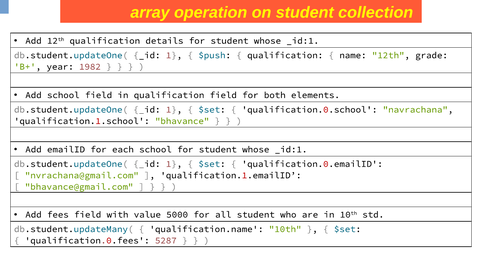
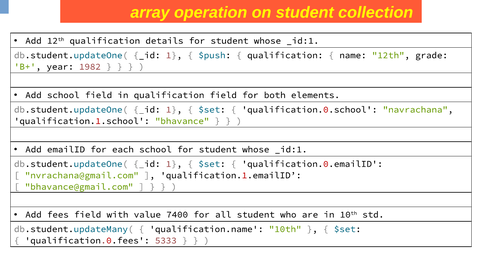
5000: 5000 -> 7400 (177, 215)
5287: 5287 -> 5333 (166, 241)
